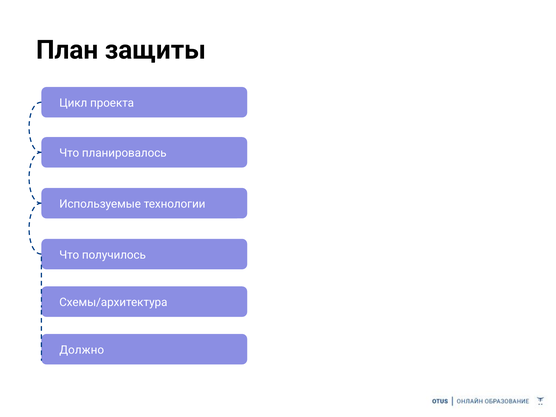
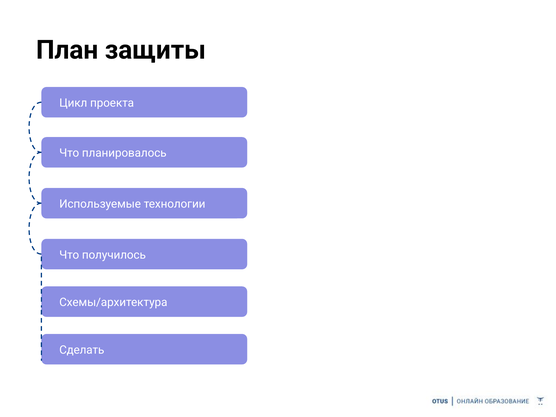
Должно: Должно -> Сделать (82, 350)
